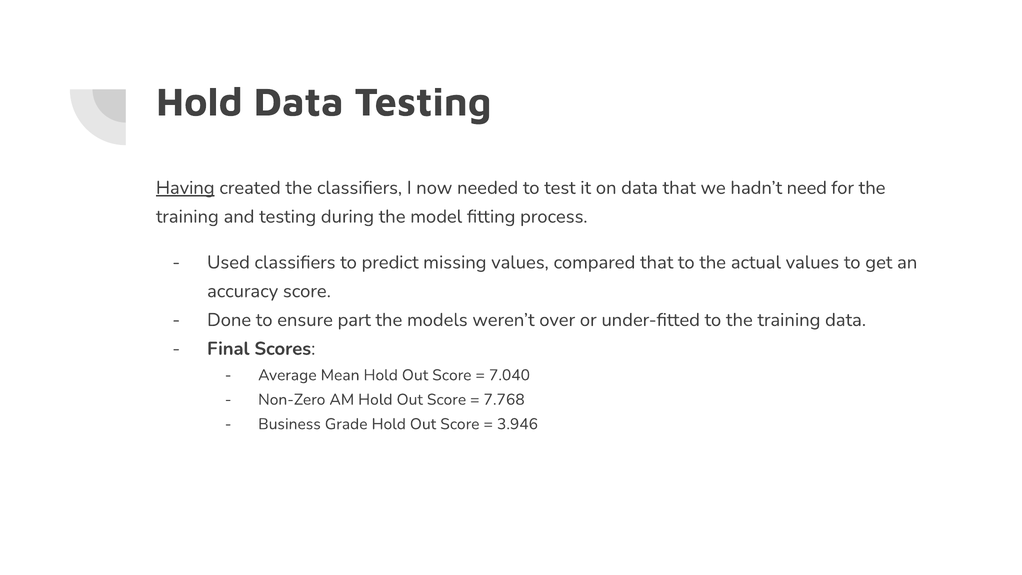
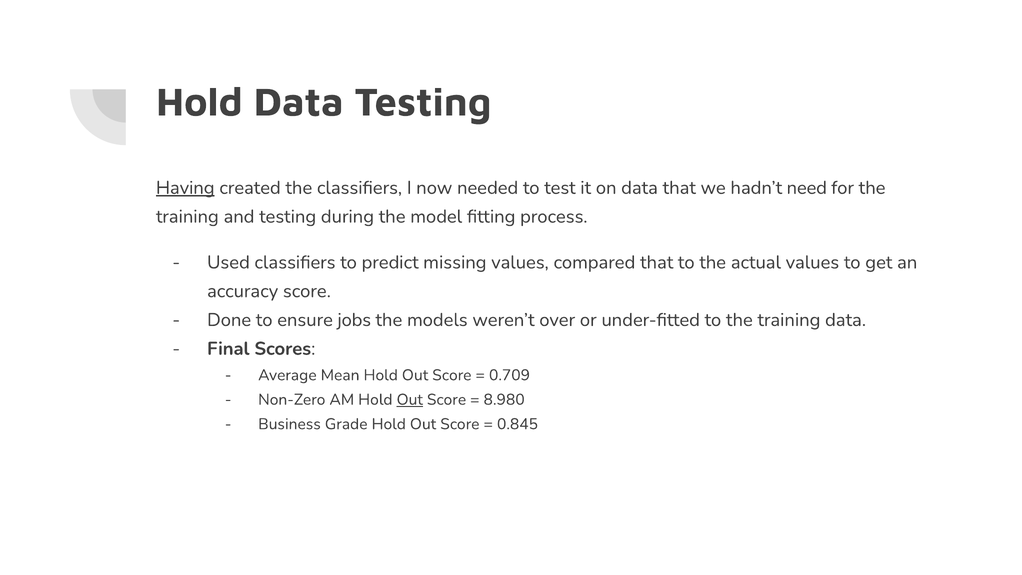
part: part -> jobs (354, 320)
7.040: 7.040 -> 0.709 (509, 375)
Out underline: none -> present (410, 400)
7.768: 7.768 -> 8.980 (504, 400)
3.946: 3.946 -> 0.845 (517, 424)
